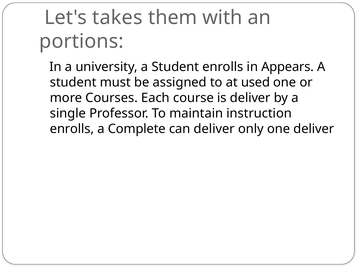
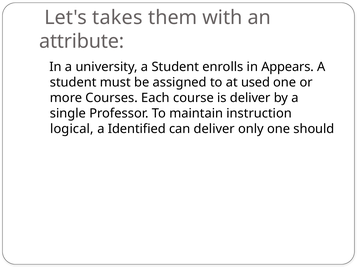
portions: portions -> attribute (82, 41)
enrolls: enrolls -> logical (72, 129)
Complete: Complete -> Identified (137, 129)
one deliver: deliver -> should (314, 129)
